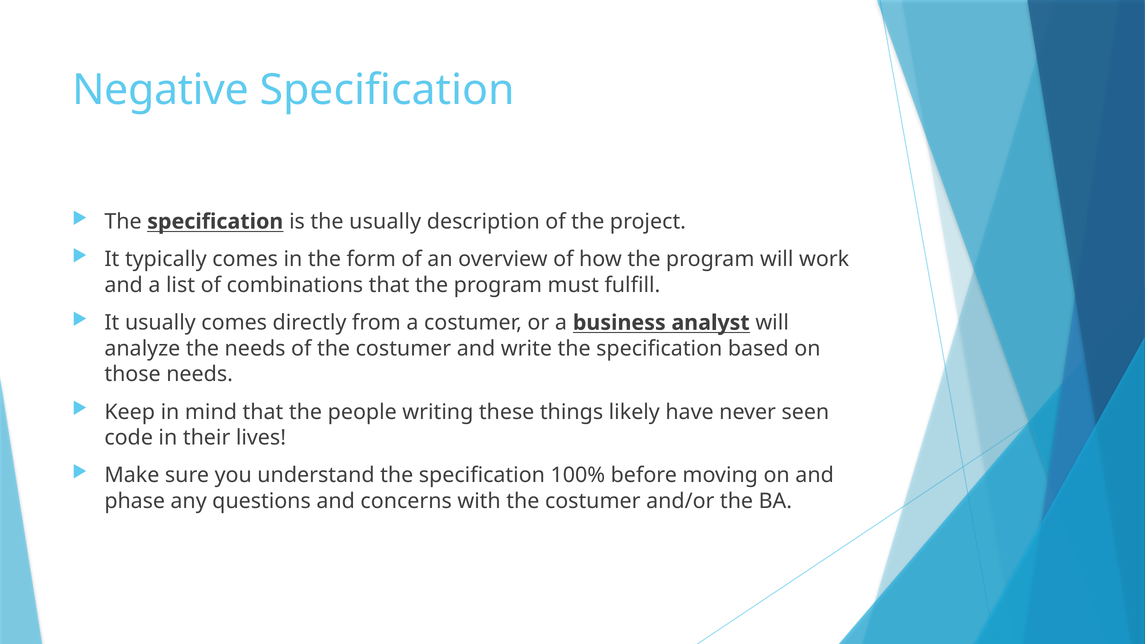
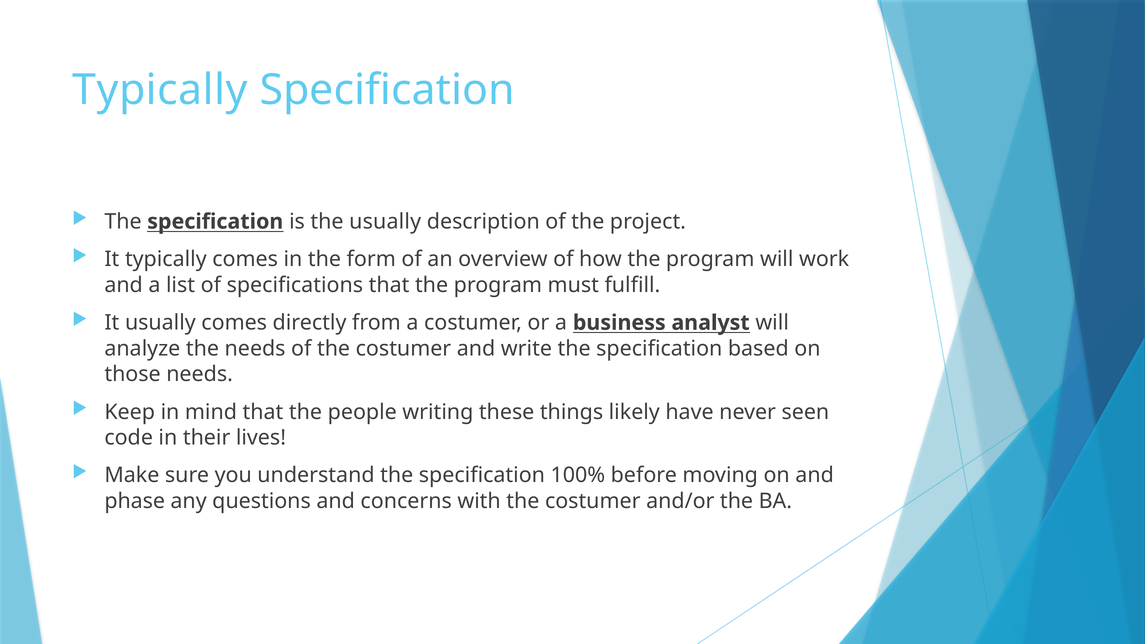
Negative: Negative -> Typically (160, 90)
combinations: combinations -> specifications (295, 285)
